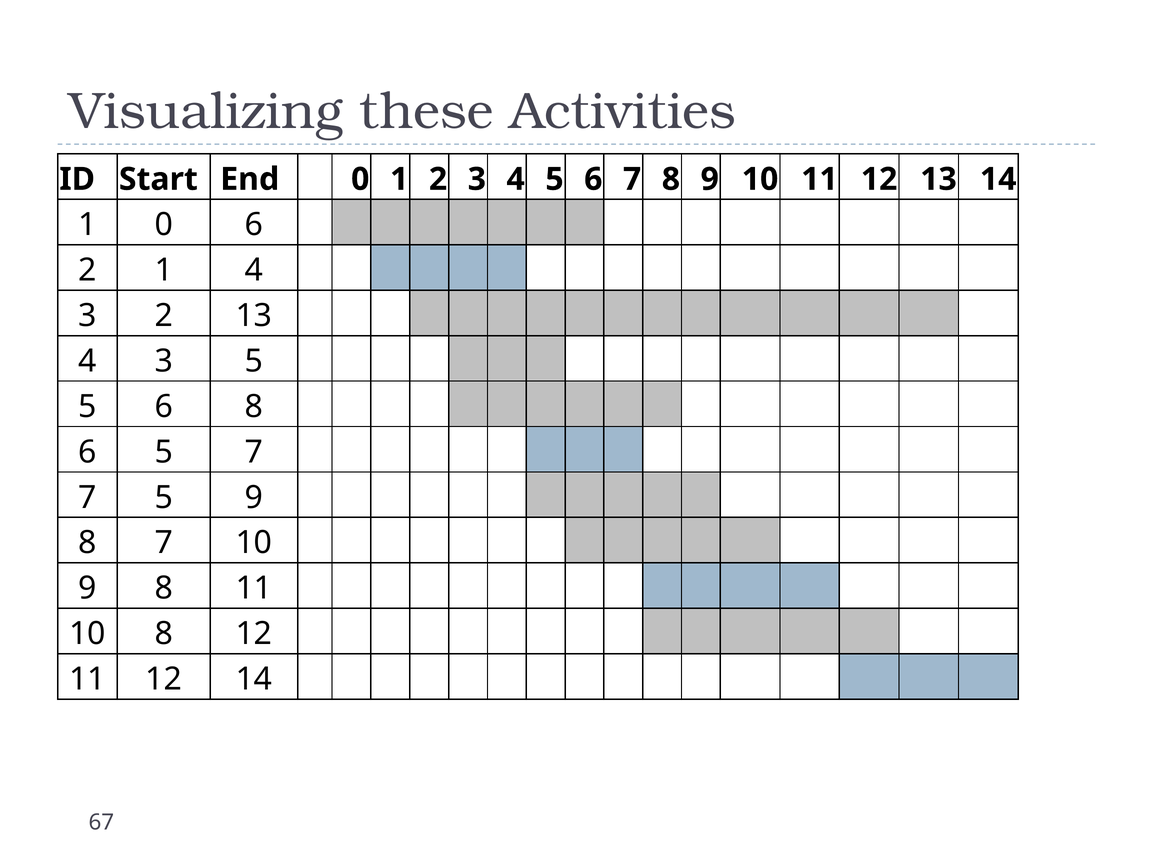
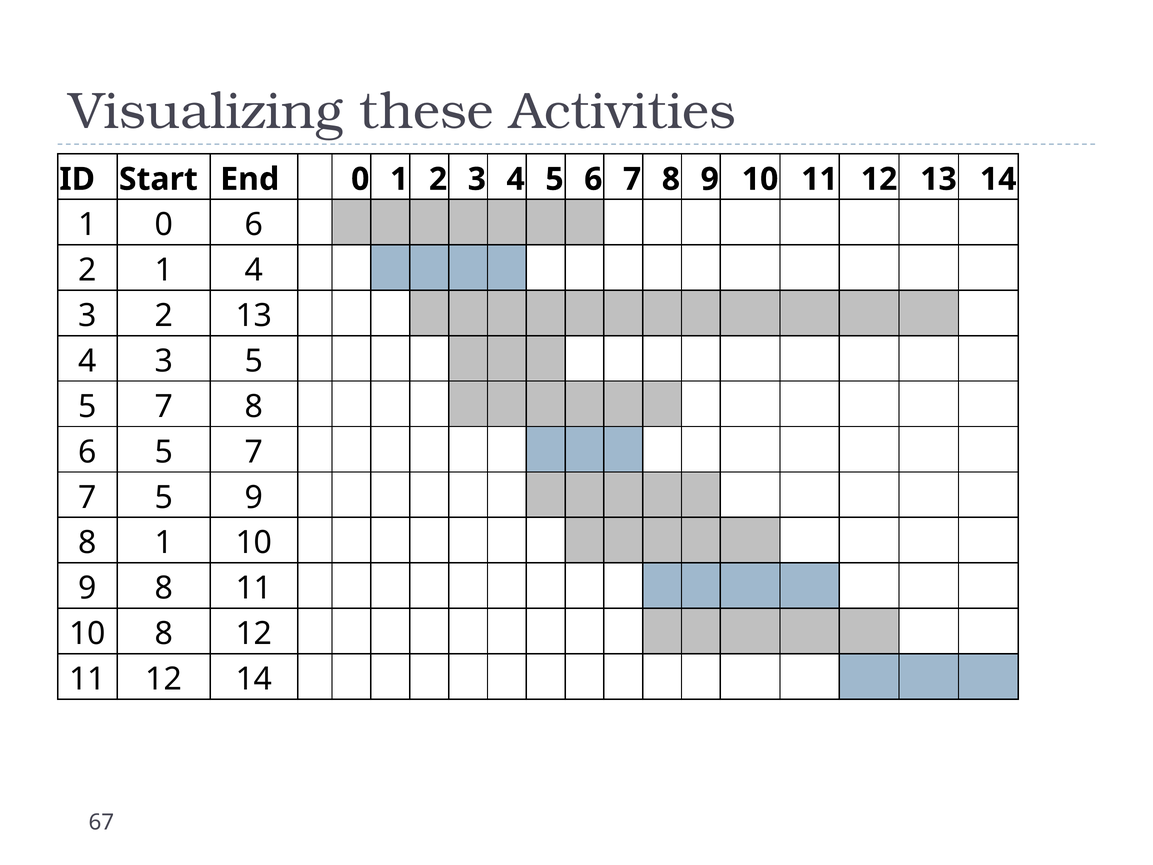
6: 6 -> 7 (164, 406)
8 7: 7 -> 1 (164, 543)
